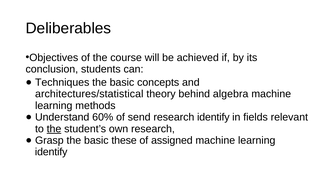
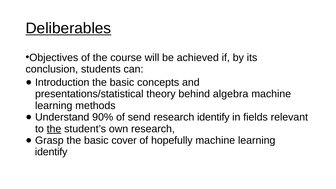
Deliberables underline: none -> present (68, 28)
Techniques: Techniques -> Introduction (62, 82)
architectures/statistical: architectures/statistical -> presentations/statistical (89, 94)
60%: 60% -> 90% (103, 117)
these: these -> cover (124, 140)
assigned: assigned -> hopefully (172, 140)
